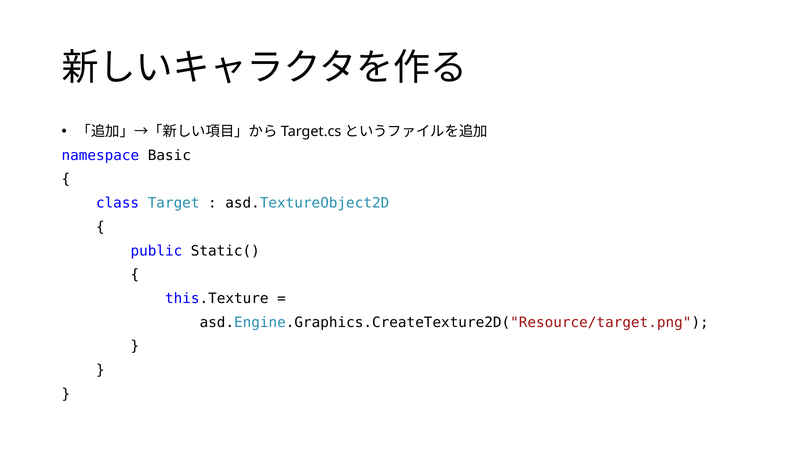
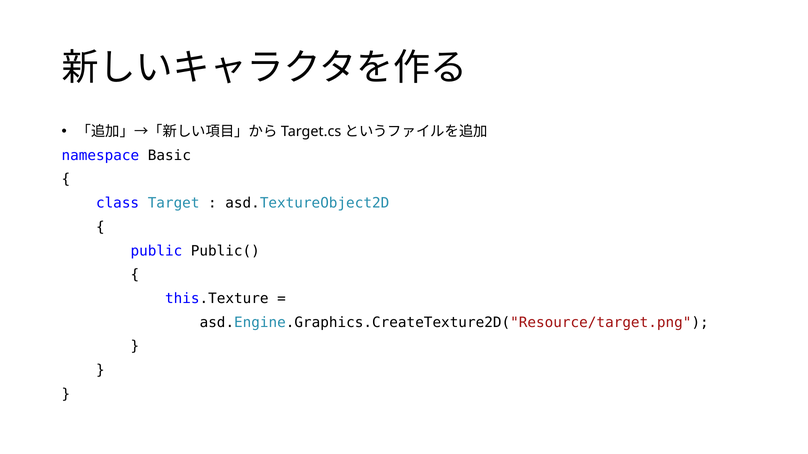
Static(: Static( -> Public( (225, 251)
